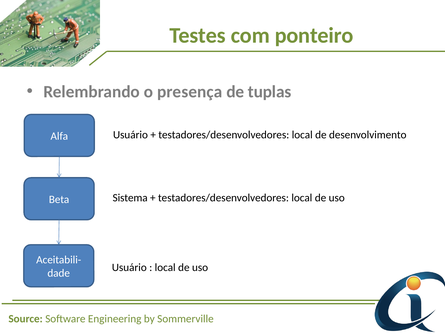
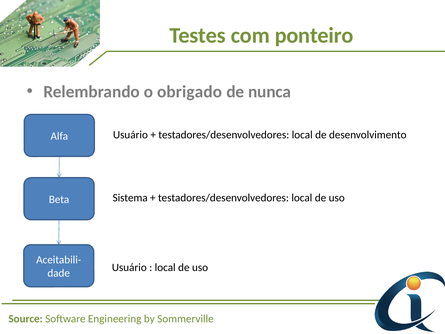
presença: presença -> obrigado (190, 92)
tuplas: tuplas -> nunca (270, 92)
